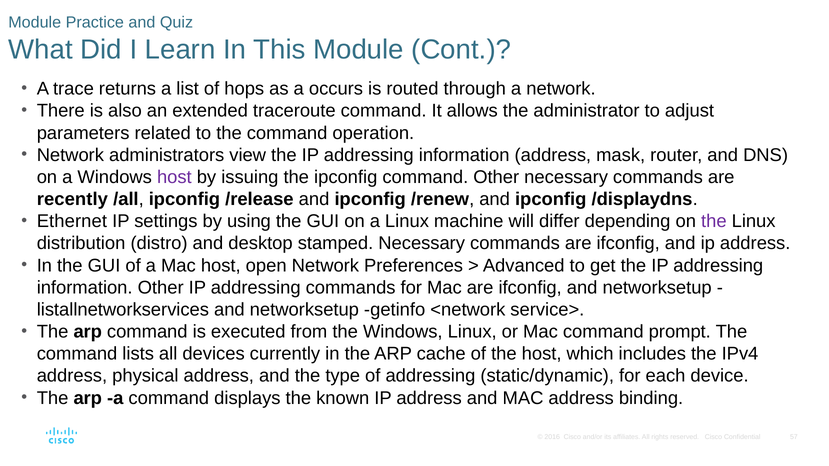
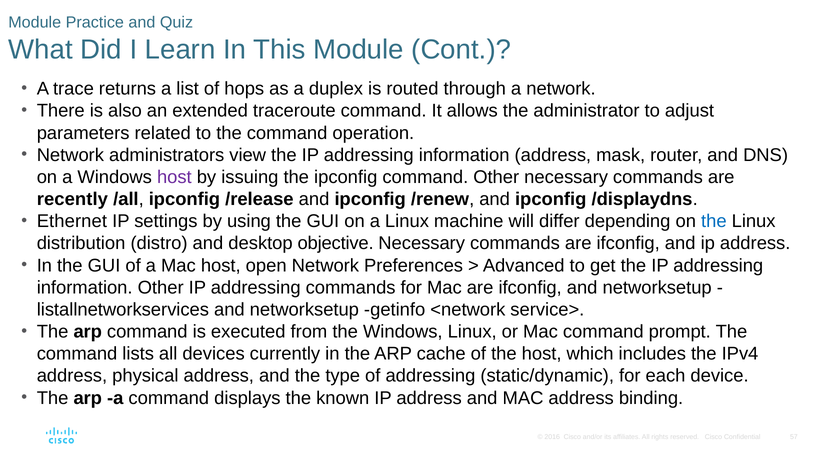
occurs: occurs -> duplex (336, 89)
the colour: purple -> blue (714, 221)
stamped: stamped -> objective (336, 244)
